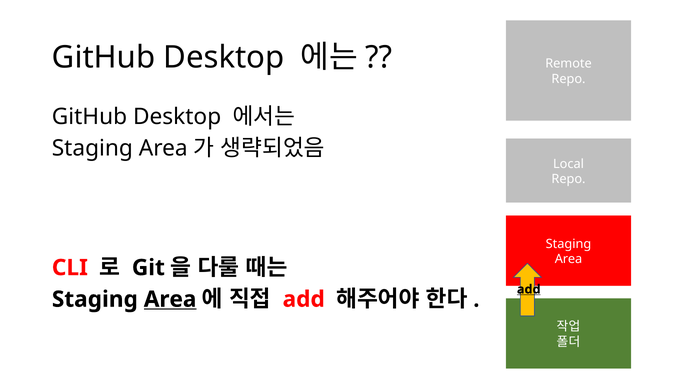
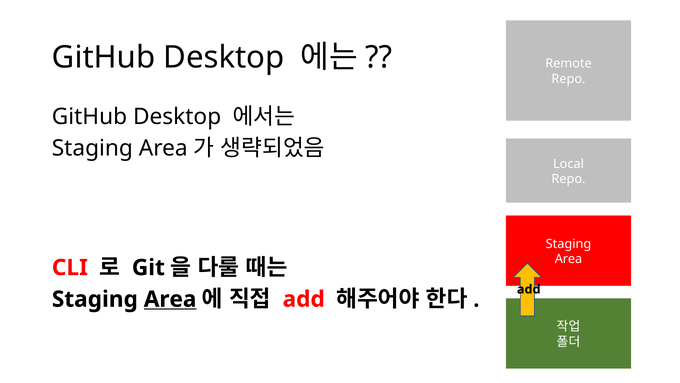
add underline: present -> none (529, 289)
